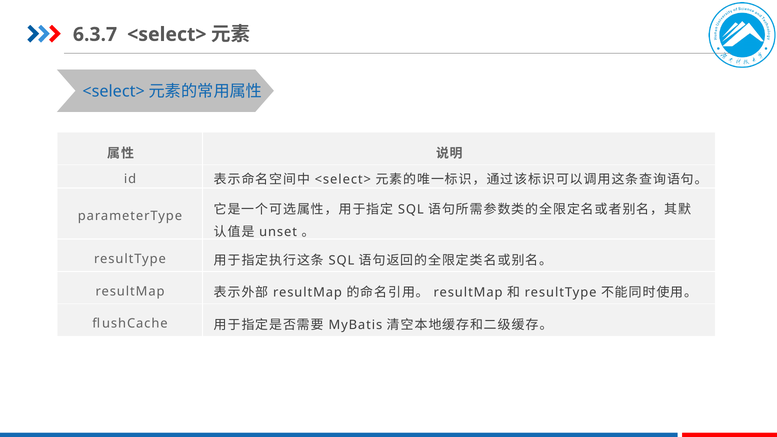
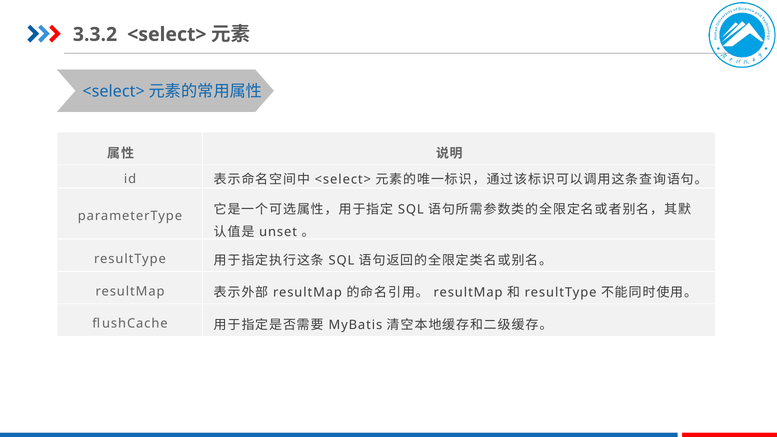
6.3.7: 6.3.7 -> 3.3.2 (95, 34)
